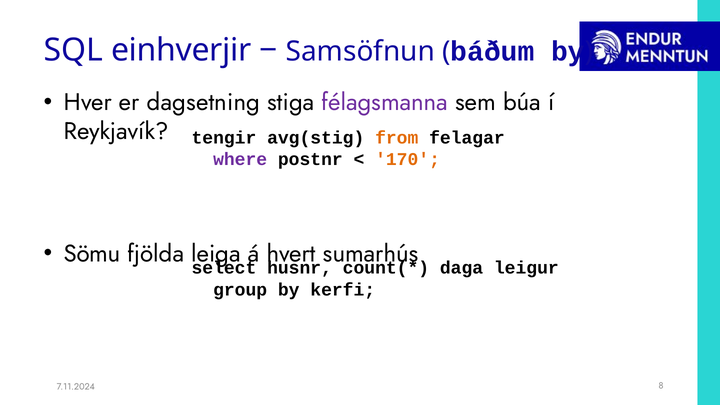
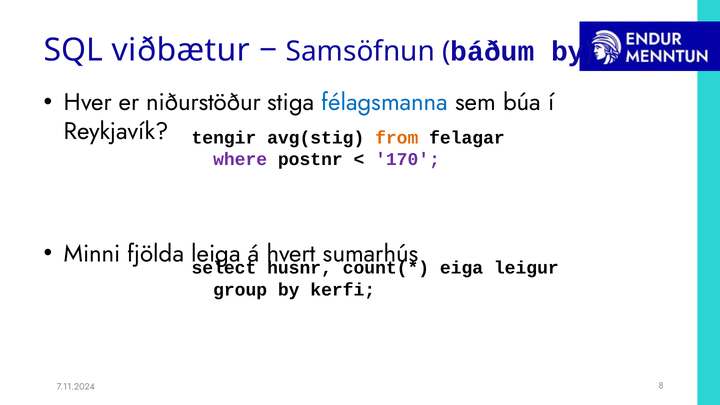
einhverjir: einhverjir -> viðbætur (181, 50)
dagsetning: dagsetning -> niðurstöður (204, 102)
félagsmanna colour: purple -> blue (385, 102)
170 colour: orange -> purple (408, 159)
Sömu: Sömu -> Minni (92, 254)
daga: daga -> eiga (462, 268)
